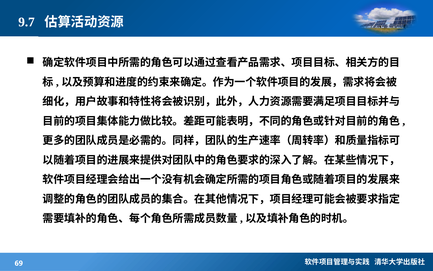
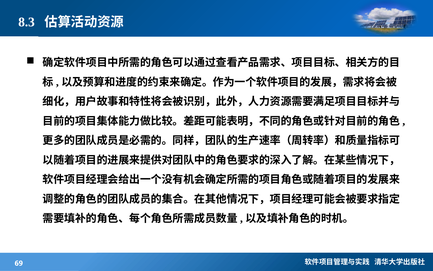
9.7: 9.7 -> 8.3 (27, 22)
